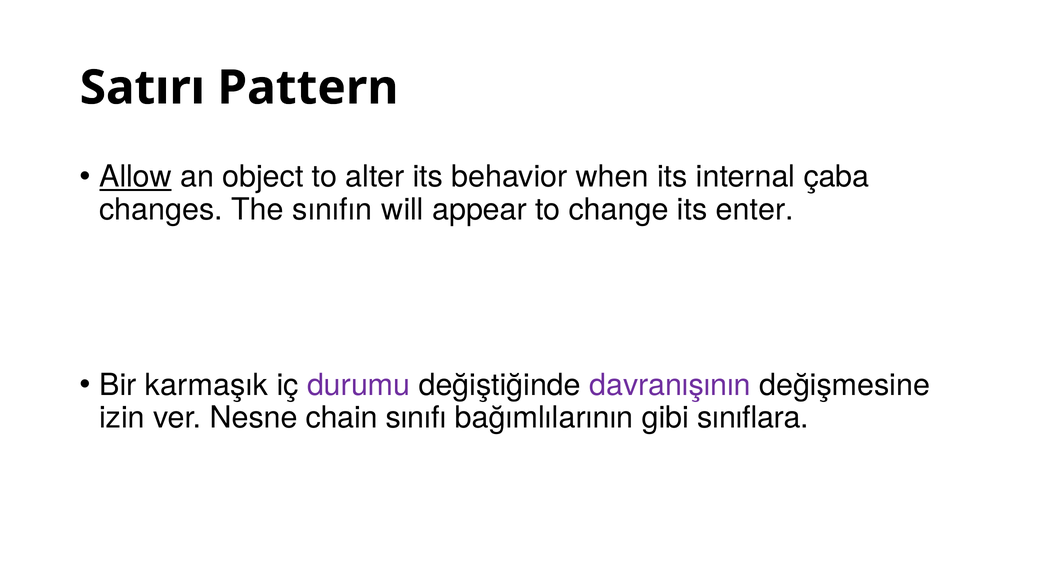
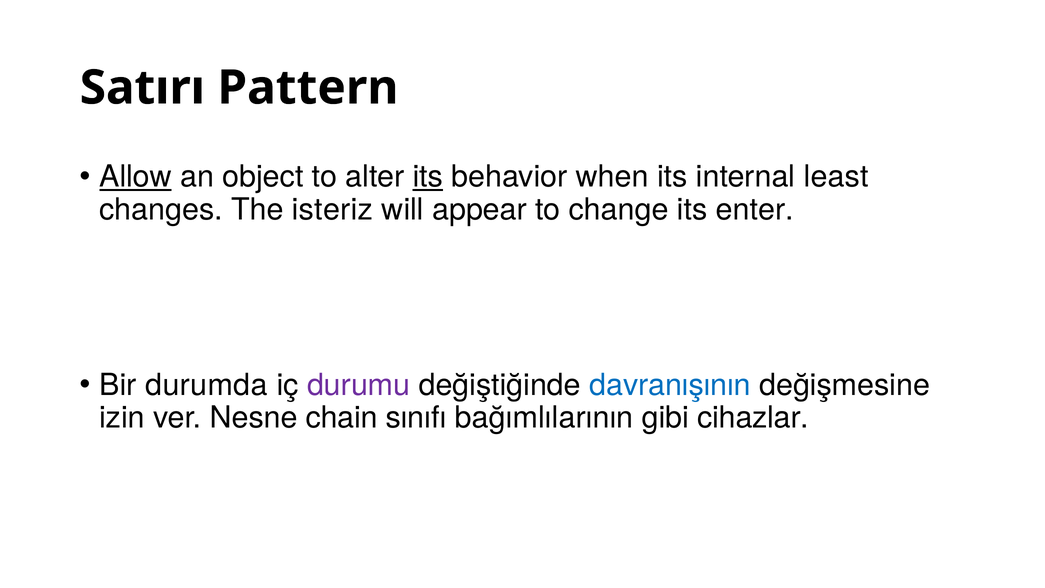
its underline: none -> present (428, 177)
çaba: çaba -> least (836, 177)
sınıfın: sınıfın -> isteriz (332, 210)
karmaşık: karmaşık -> durumda (206, 385)
davranışının colour: purple -> blue (670, 385)
sınıflara: sınıflara -> cihazlar (753, 418)
